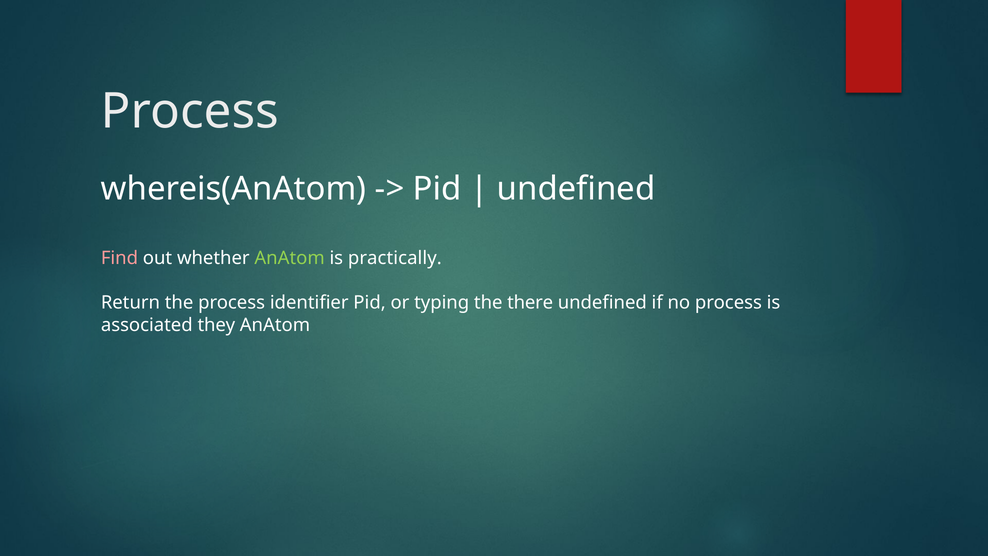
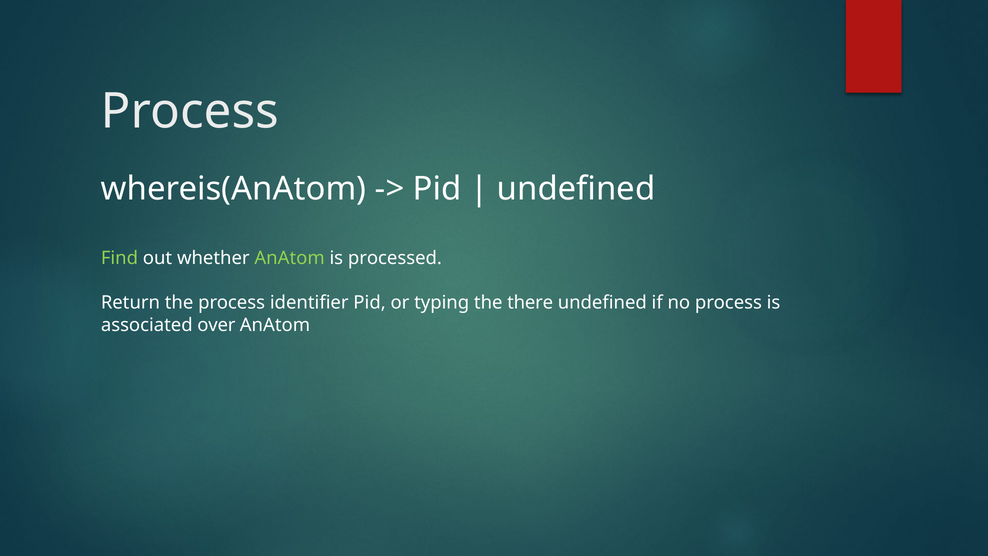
Find colour: pink -> light green (119, 258)
practically: practically -> processed (395, 258)
they: they -> over (216, 325)
